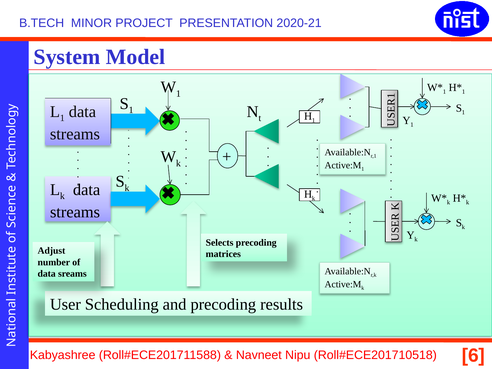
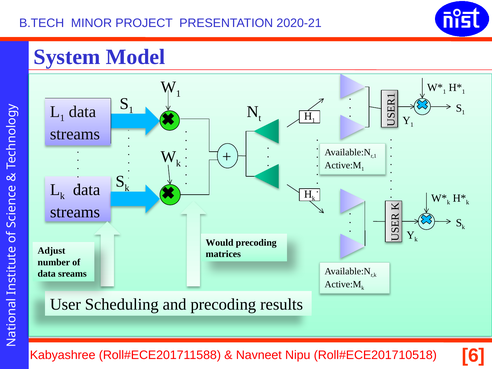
Selects: Selects -> Would (220, 243)
